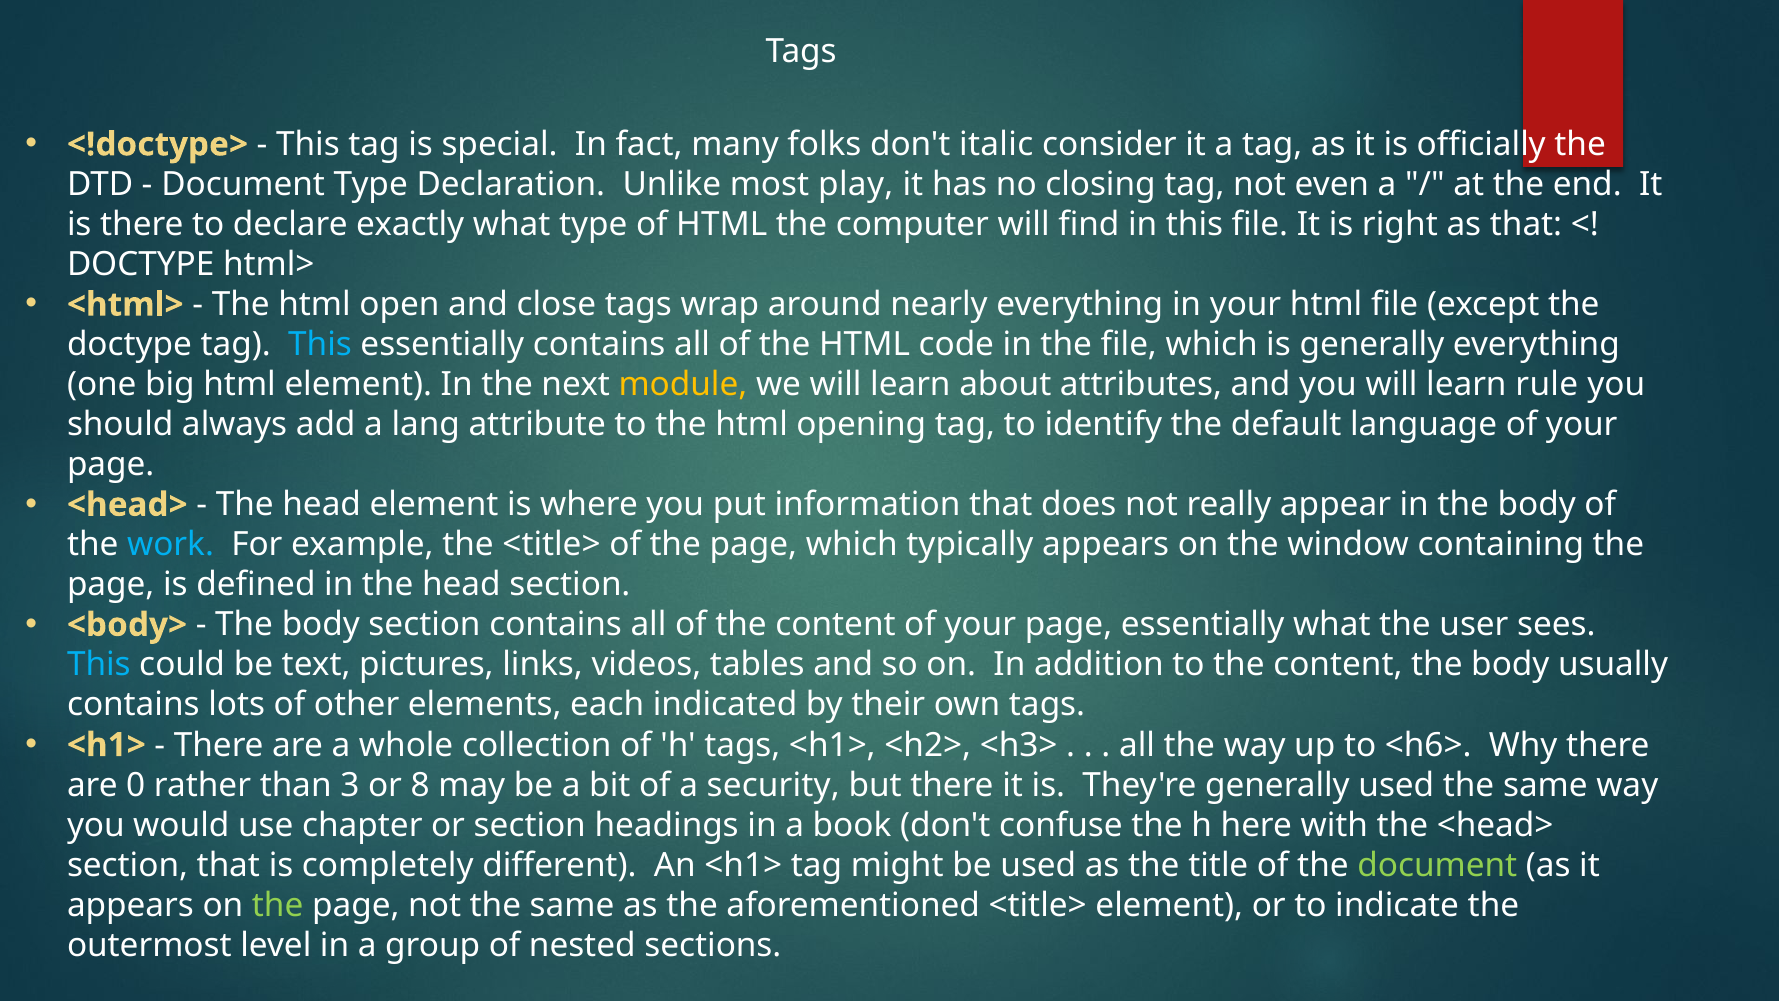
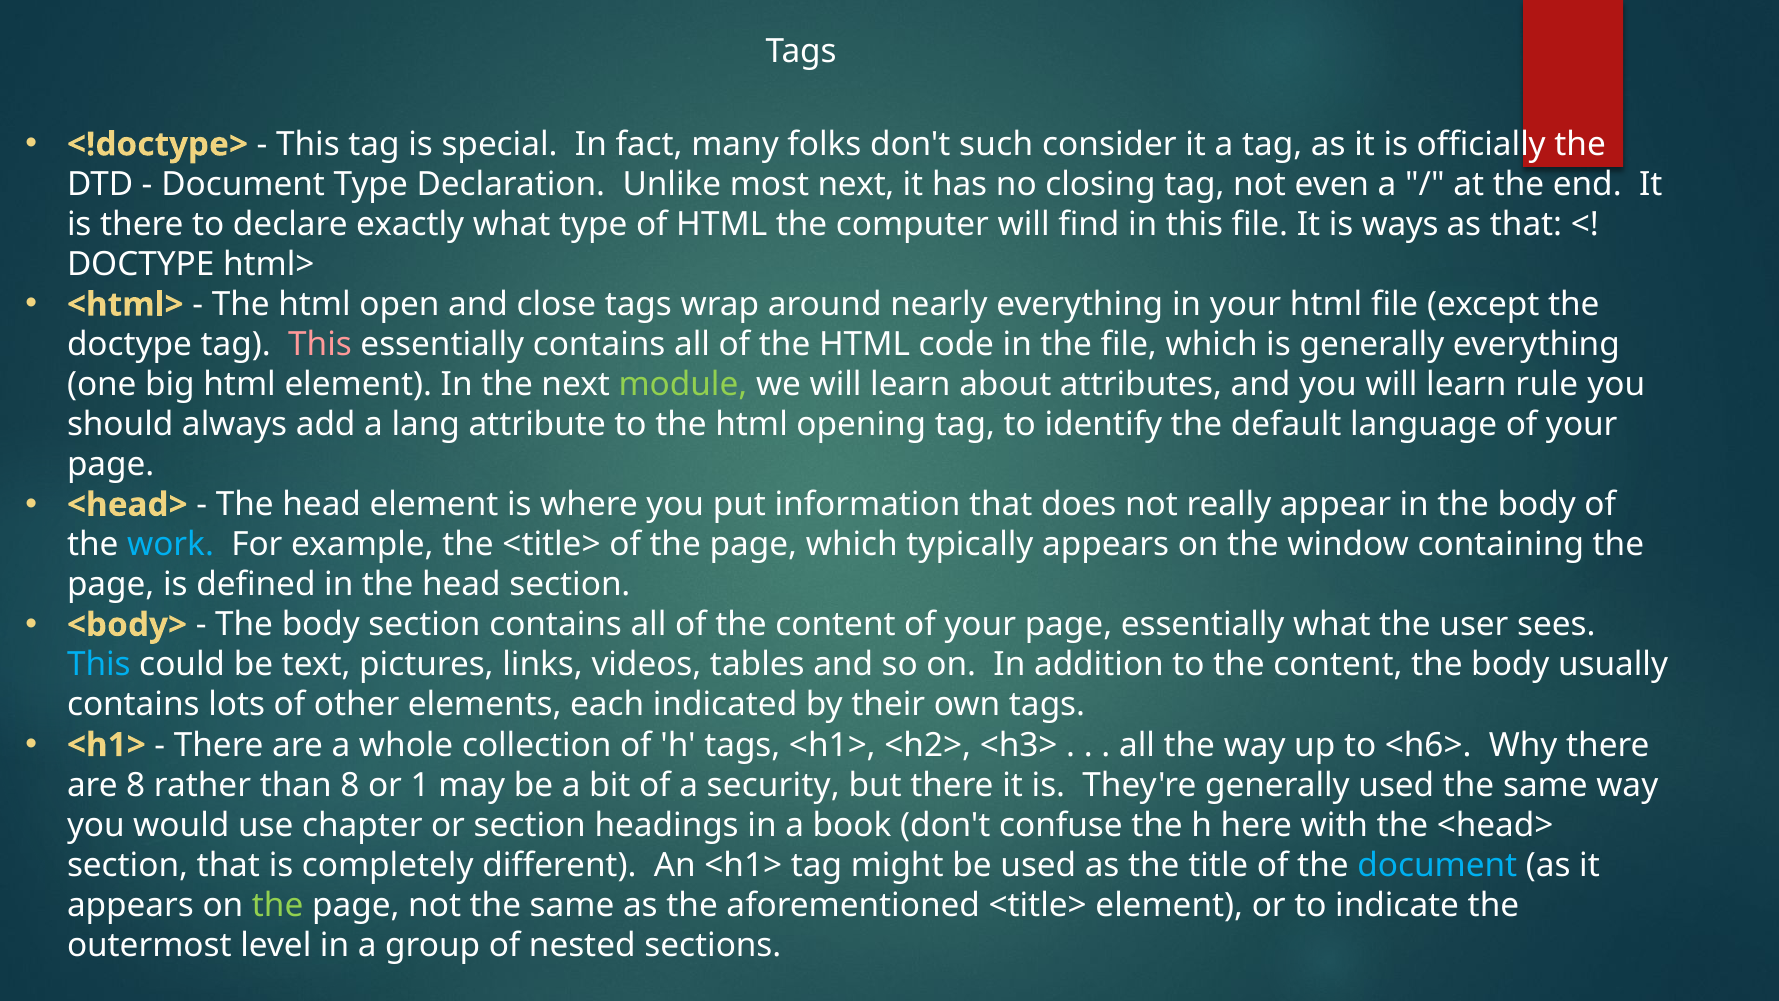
italic: italic -> such (996, 144)
most play: play -> next (856, 184)
right: right -> ways (1400, 224)
This colour: light blue -> pink (320, 345)
module colour: yellow -> light green (683, 385)
are 0: 0 -> 8 (136, 785)
than 3: 3 -> 8 (350, 785)
8: 8 -> 1 (420, 785)
document colour: light green -> light blue (1437, 865)
